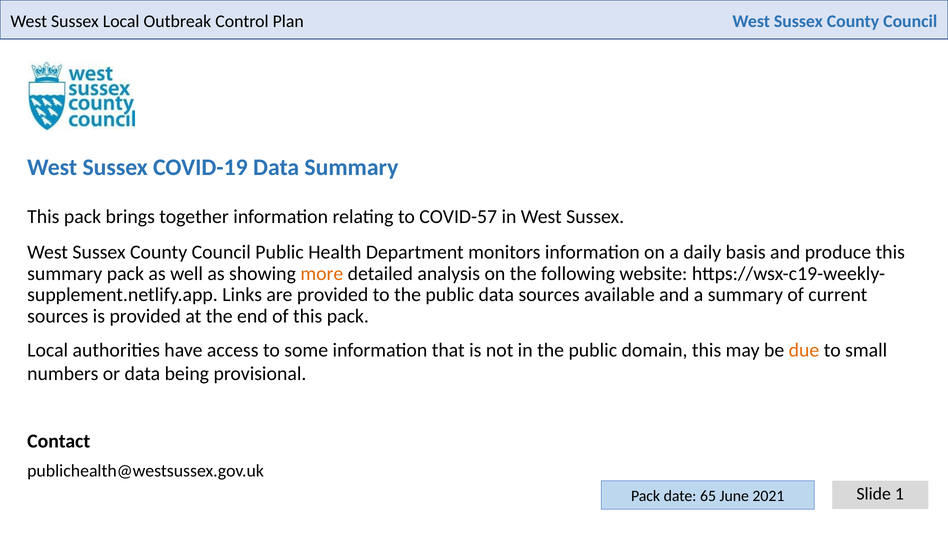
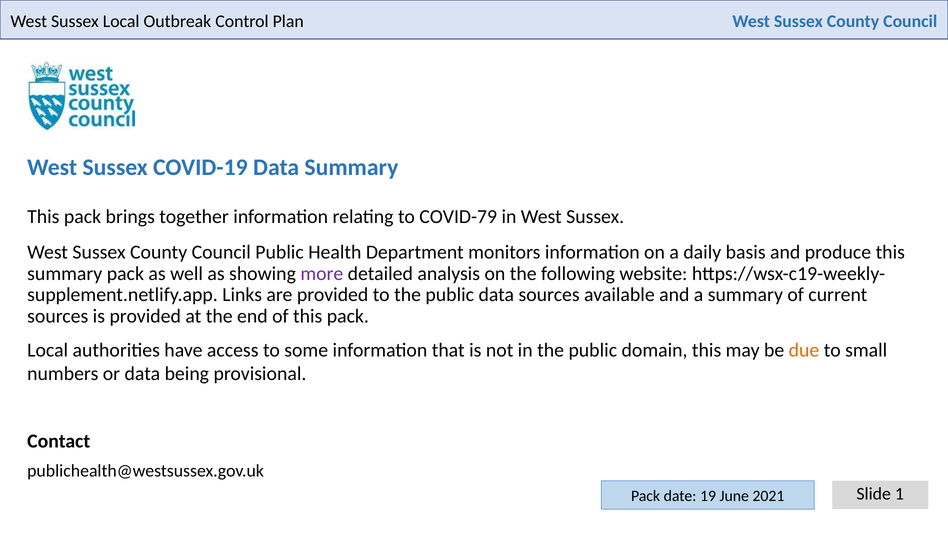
COVID-57: COVID-57 -> COVID-79 (458, 216)
more colour: orange -> purple (322, 273)
65: 65 -> 19 (708, 495)
